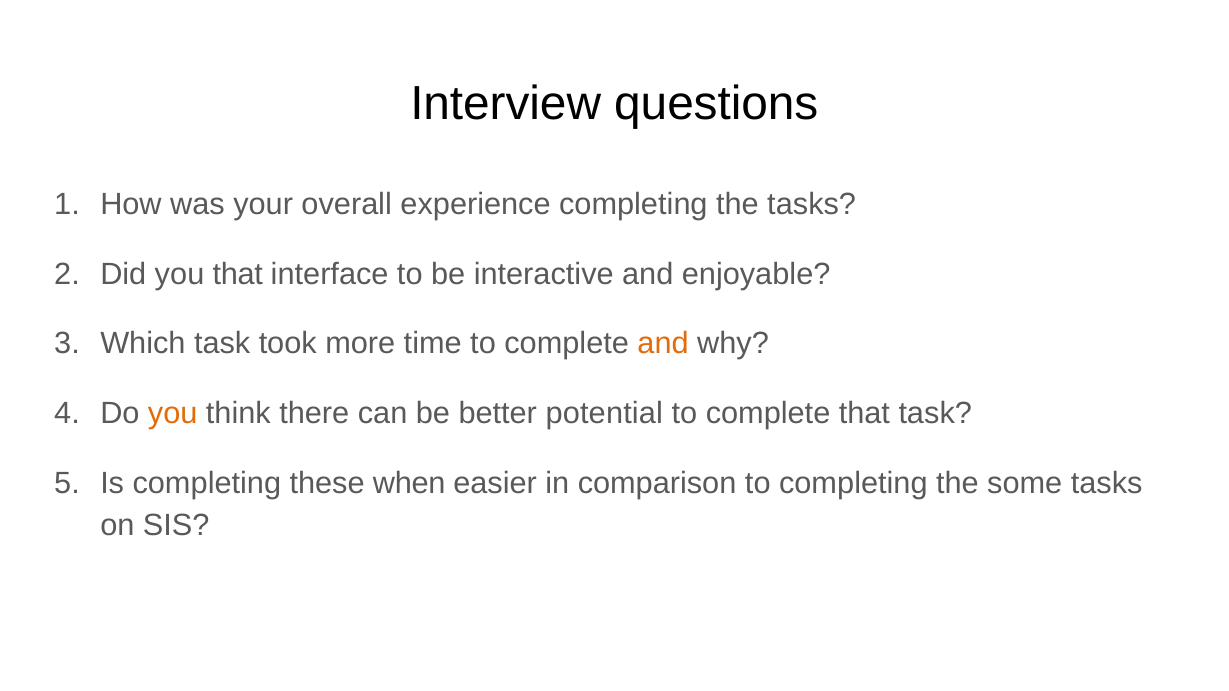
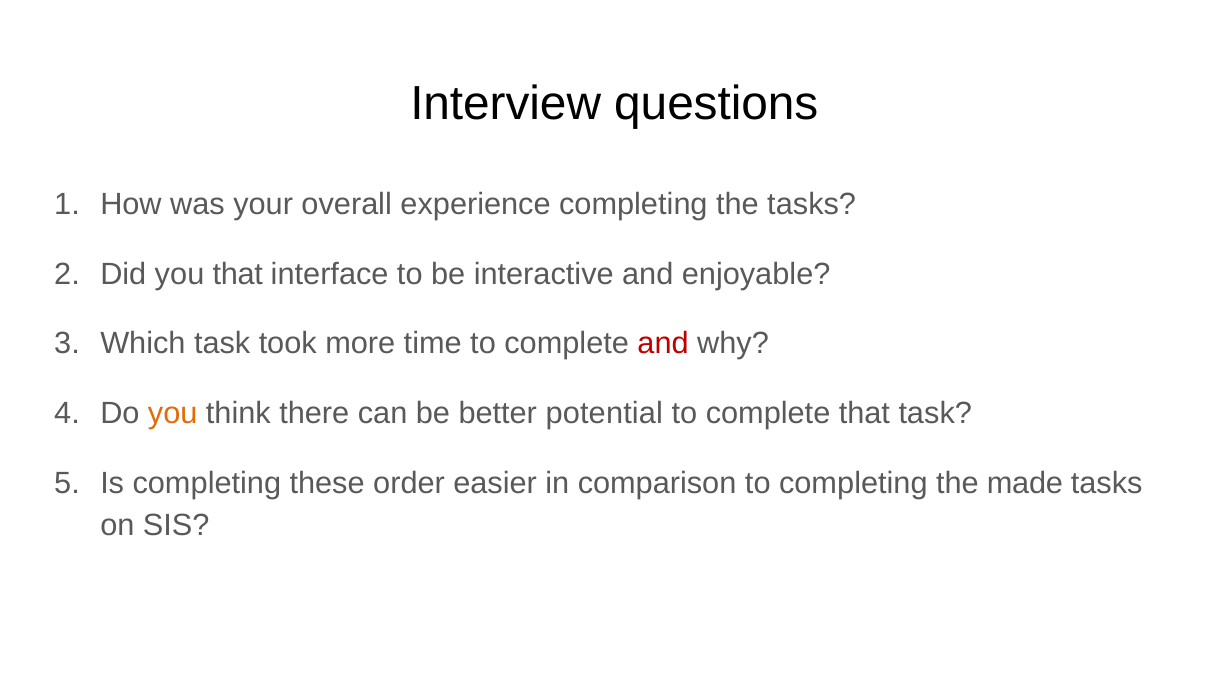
and colour: orange -> red (663, 344)
when: when -> order (409, 483)
some: some -> made (1025, 483)
